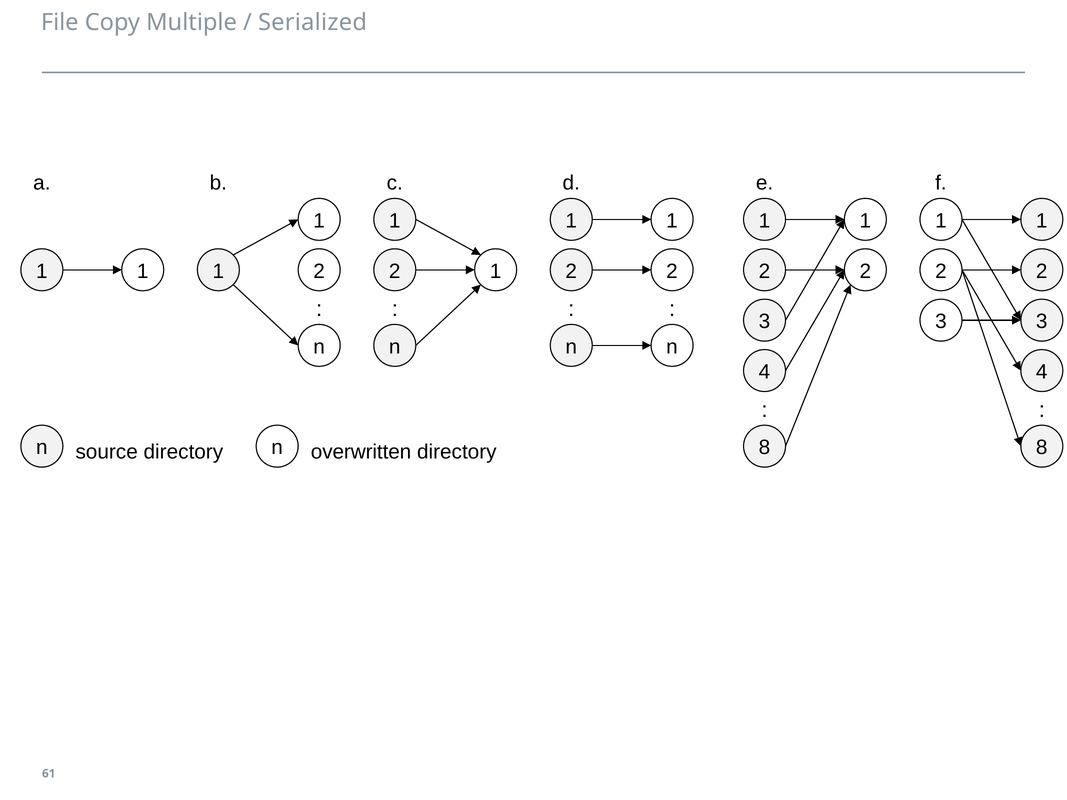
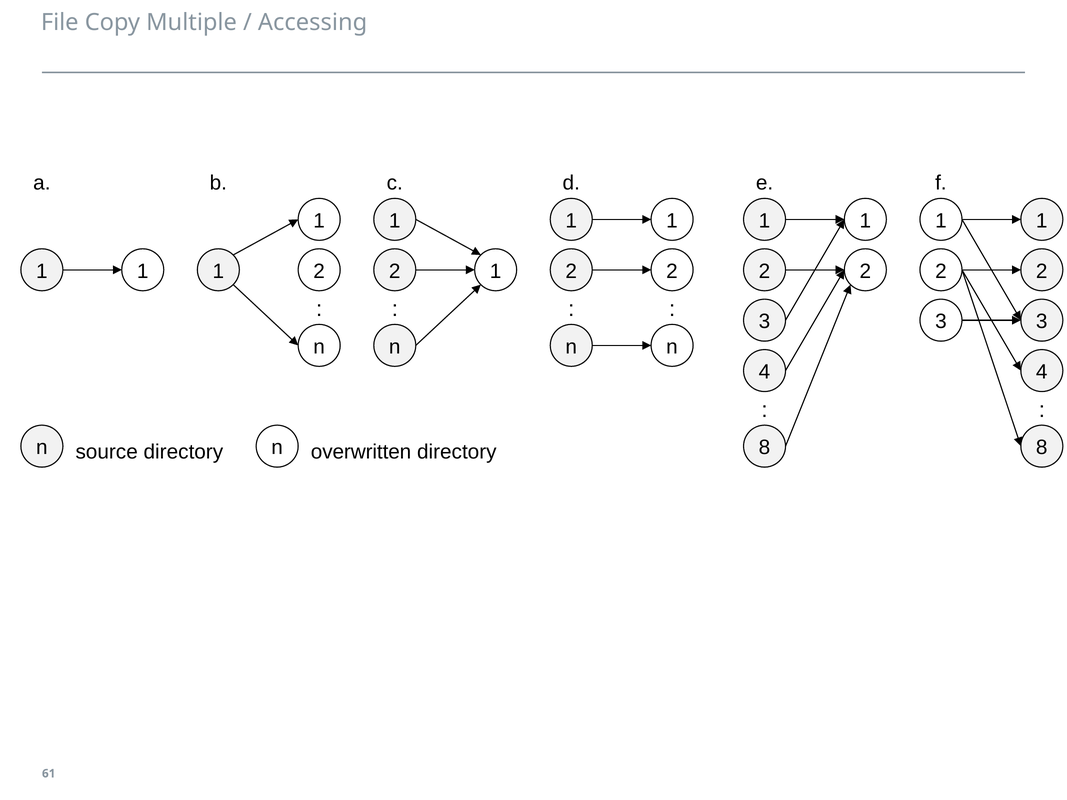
Serialized: Serialized -> Accessing (313, 22)
